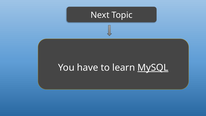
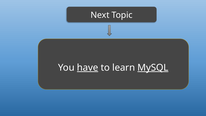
have underline: none -> present (88, 68)
